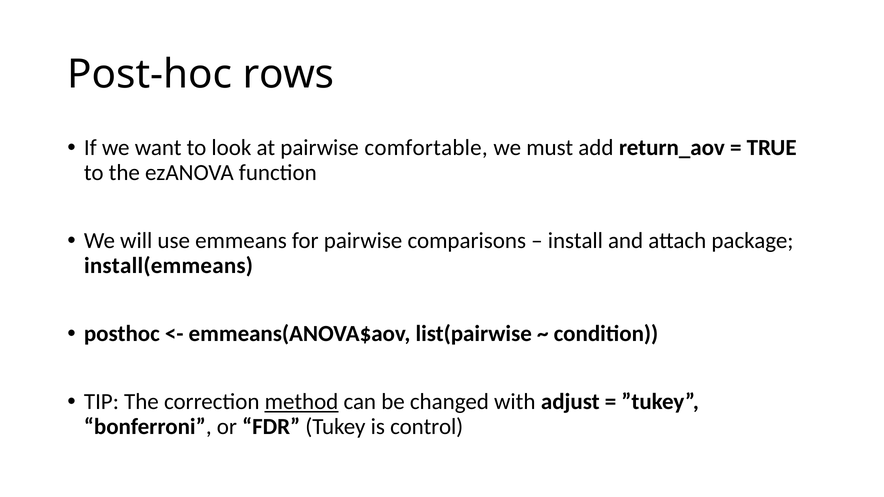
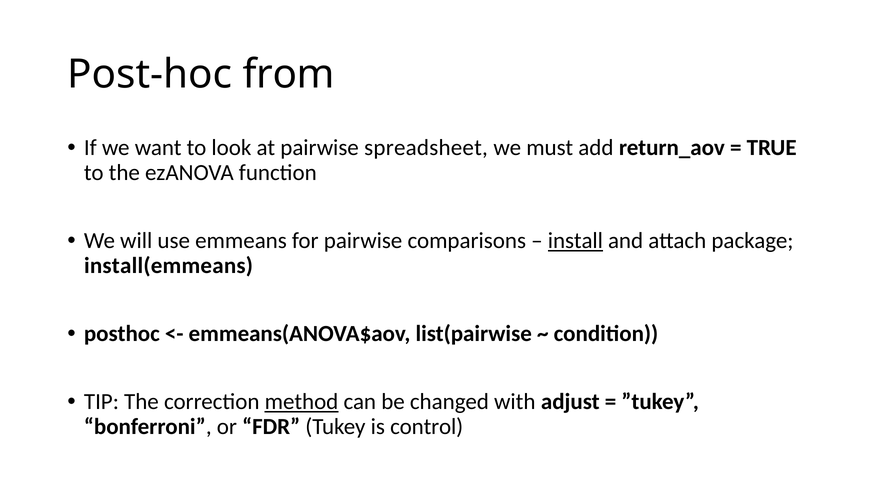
rows: rows -> from (289, 74)
comfortable: comfortable -> spreadsheet (426, 148)
install underline: none -> present (575, 241)
